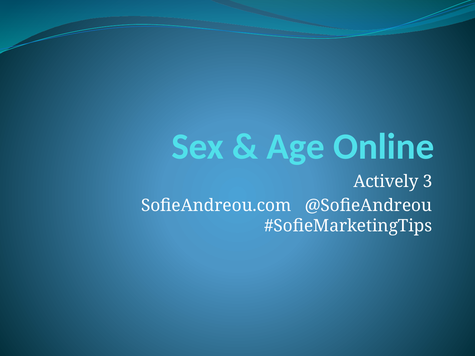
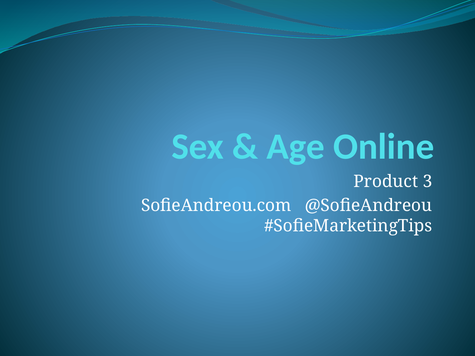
Actively: Actively -> Product (386, 182)
